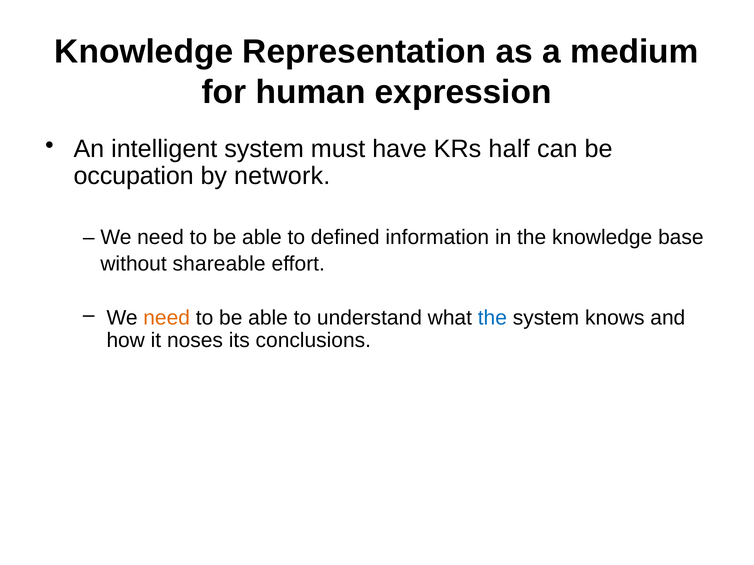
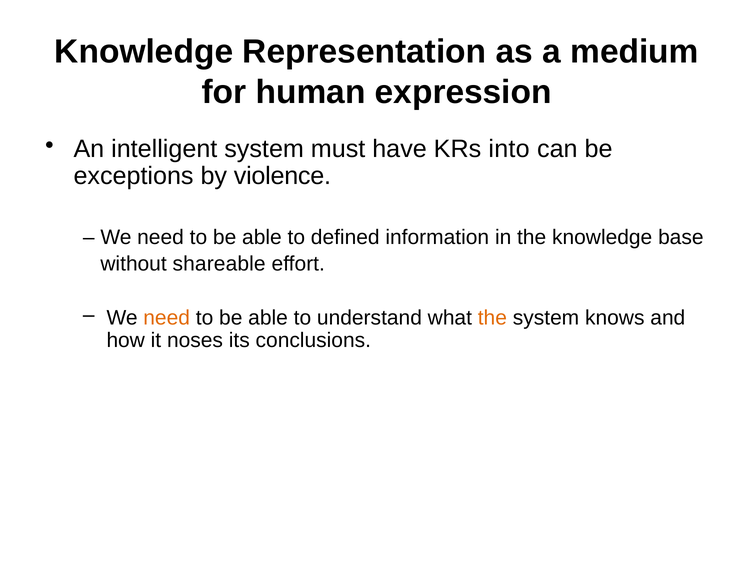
half: half -> into (509, 149)
occupation: occupation -> exceptions (134, 176)
network: network -> violence (282, 176)
the colour: blue -> orange (492, 318)
